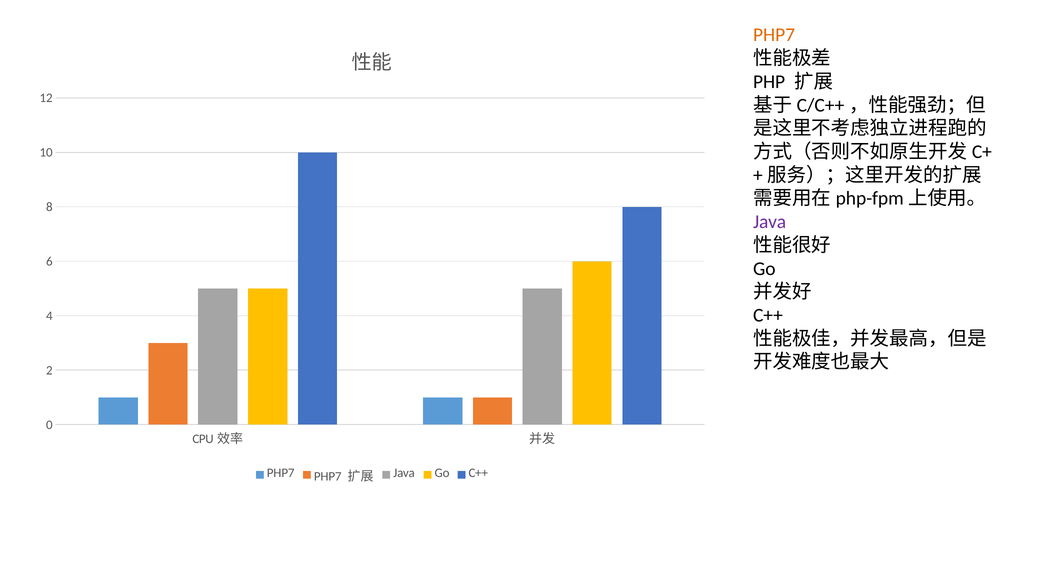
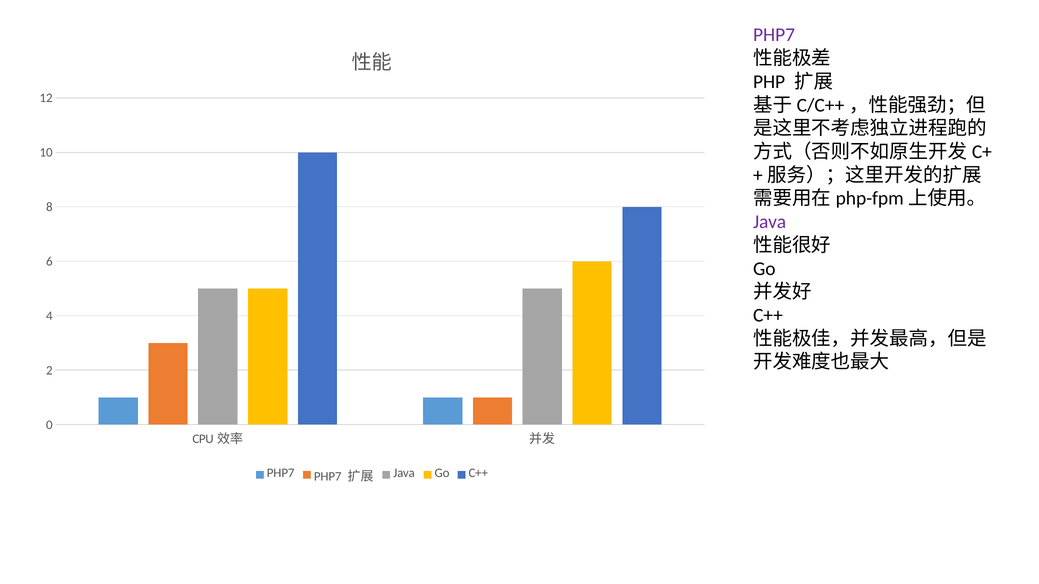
PHP7 colour: orange -> purple (774, 35)
